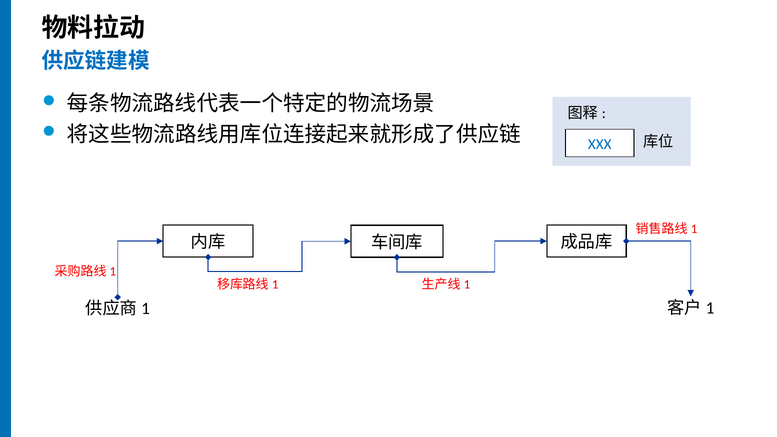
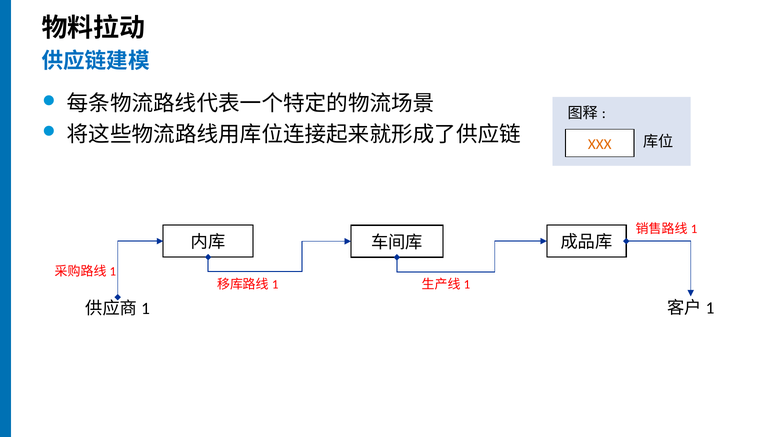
XXX colour: blue -> orange (600, 144)
